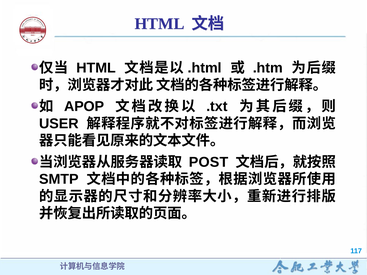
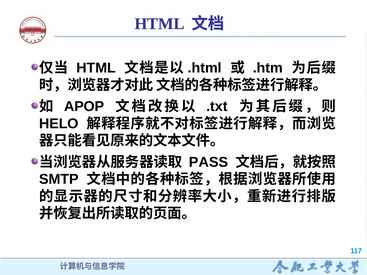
USER: USER -> HELO (59, 124)
POST: POST -> PASS (209, 162)
